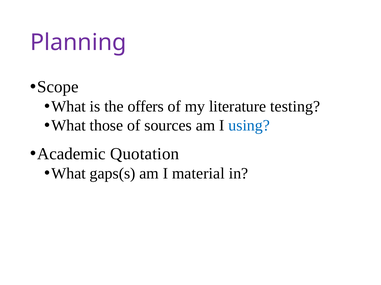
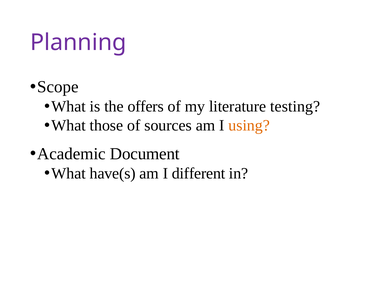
using colour: blue -> orange (249, 126)
Quotation: Quotation -> Document (145, 154)
gaps(s: gaps(s -> have(s (113, 174)
material: material -> different (199, 174)
